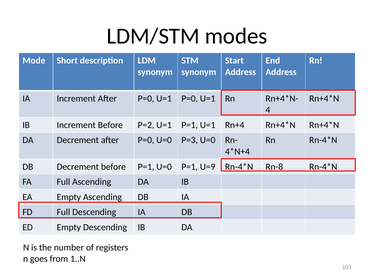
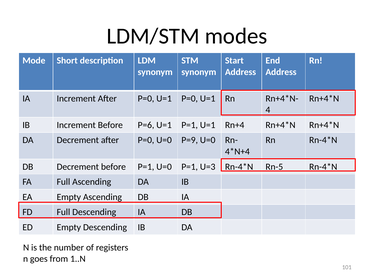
P=2: P=2 -> P=6 (146, 125)
P=3: P=3 -> P=9 (190, 140)
U=9: U=9 -> U=3 (208, 167)
Rn-8: Rn-8 -> Rn-5 (274, 167)
